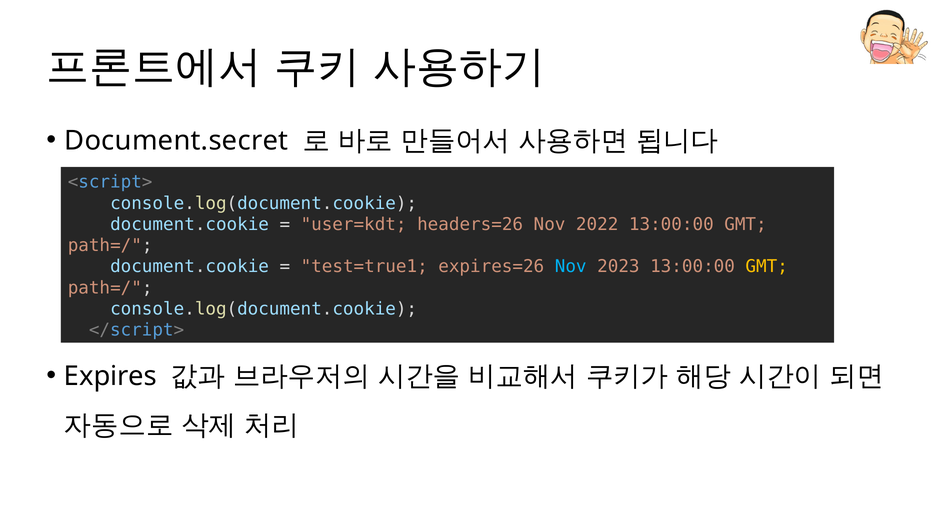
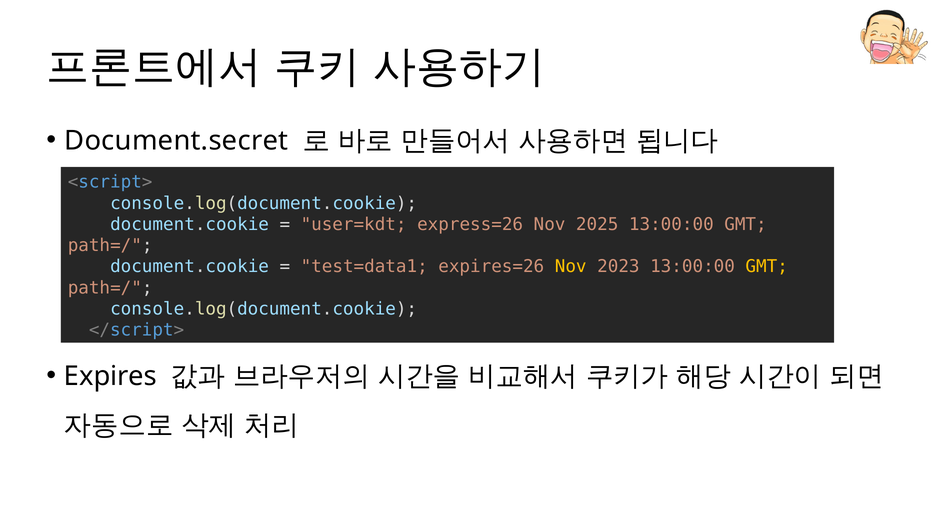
headers=26: headers=26 -> express=26 (470, 224)
2022: 2022 -> 2025 (597, 224)
test=true1: test=true1 -> test=data1 (364, 267)
Nov colour: light blue -> yellow (571, 267)
